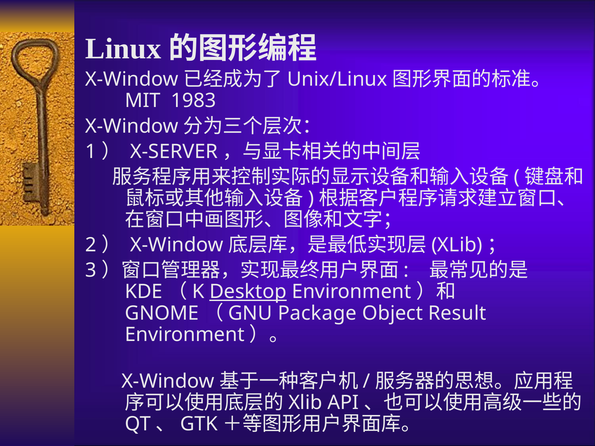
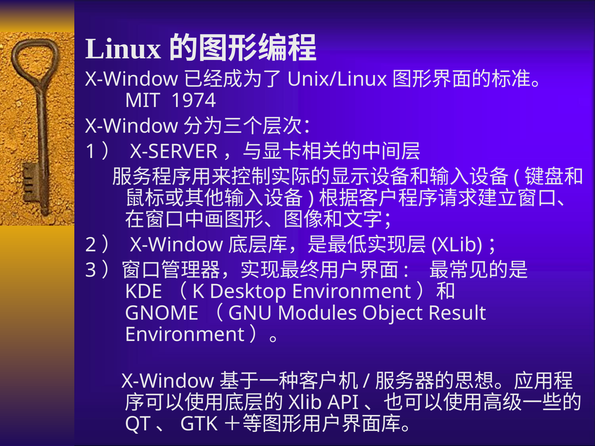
1983: 1983 -> 1974 (194, 101)
Desktop underline: present -> none (248, 292)
Package: Package -> Modules (317, 313)
